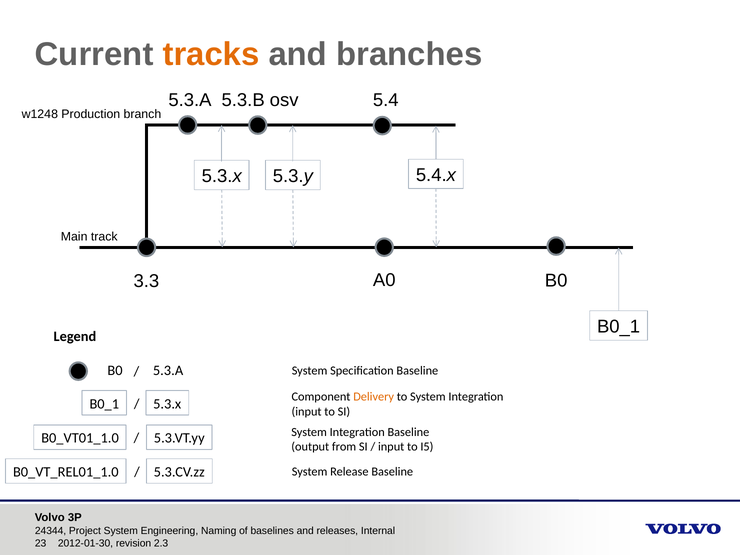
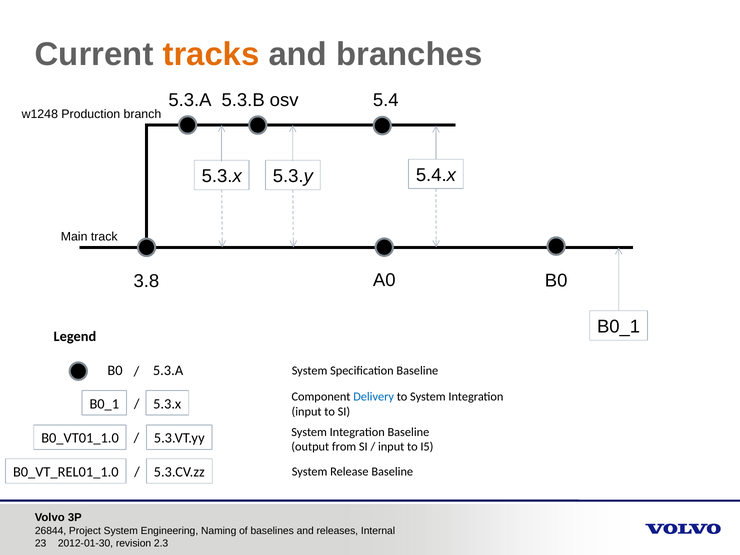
3.3: 3.3 -> 3.8 (146, 281)
Delivery colour: orange -> blue (374, 397)
24344: 24344 -> 26844 (51, 531)
